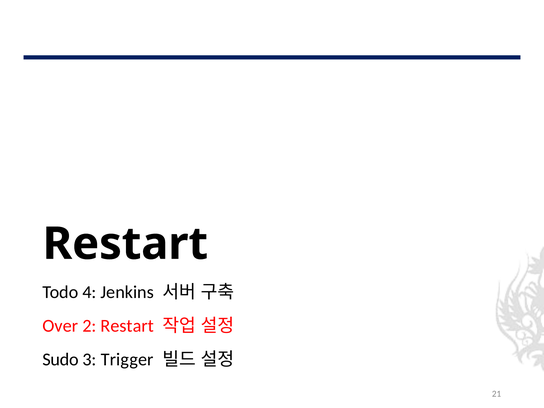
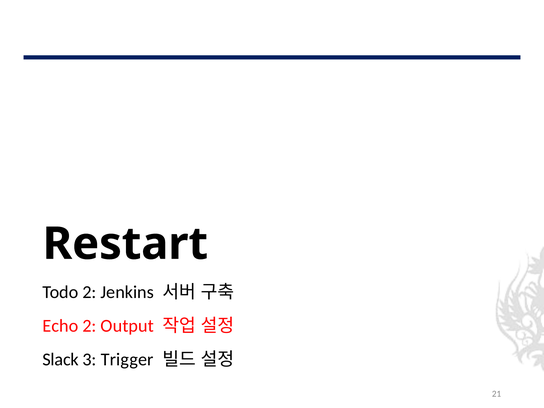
Todo 4: 4 -> 2 (89, 292)
Over: Over -> Echo (60, 326)
2 Restart: Restart -> Output (127, 326)
Sudo: Sudo -> Slack (61, 360)
